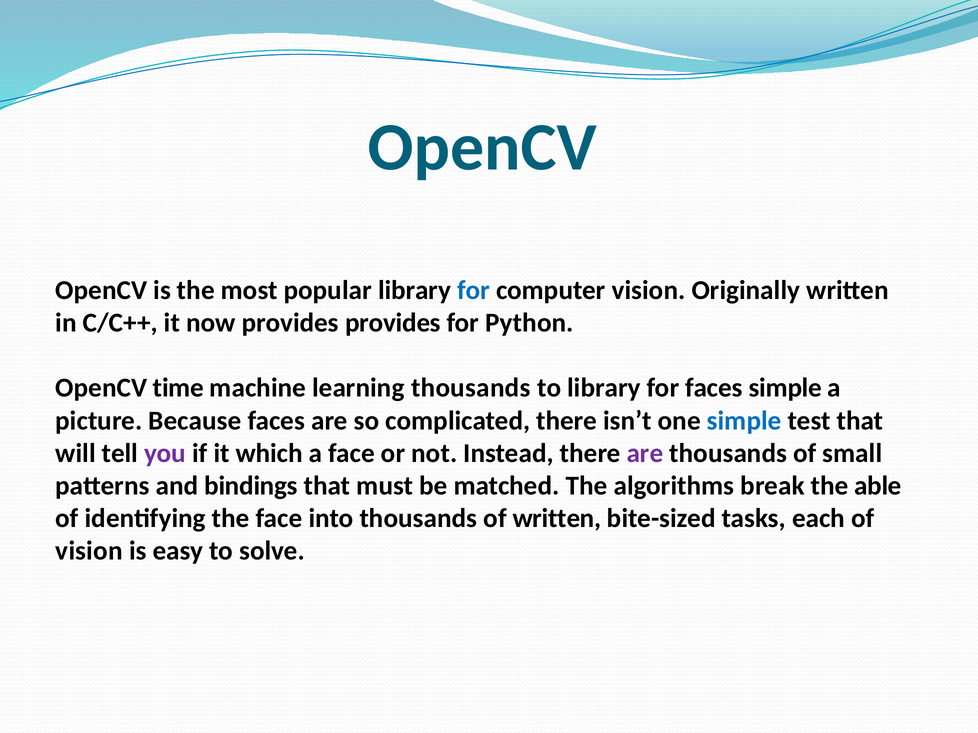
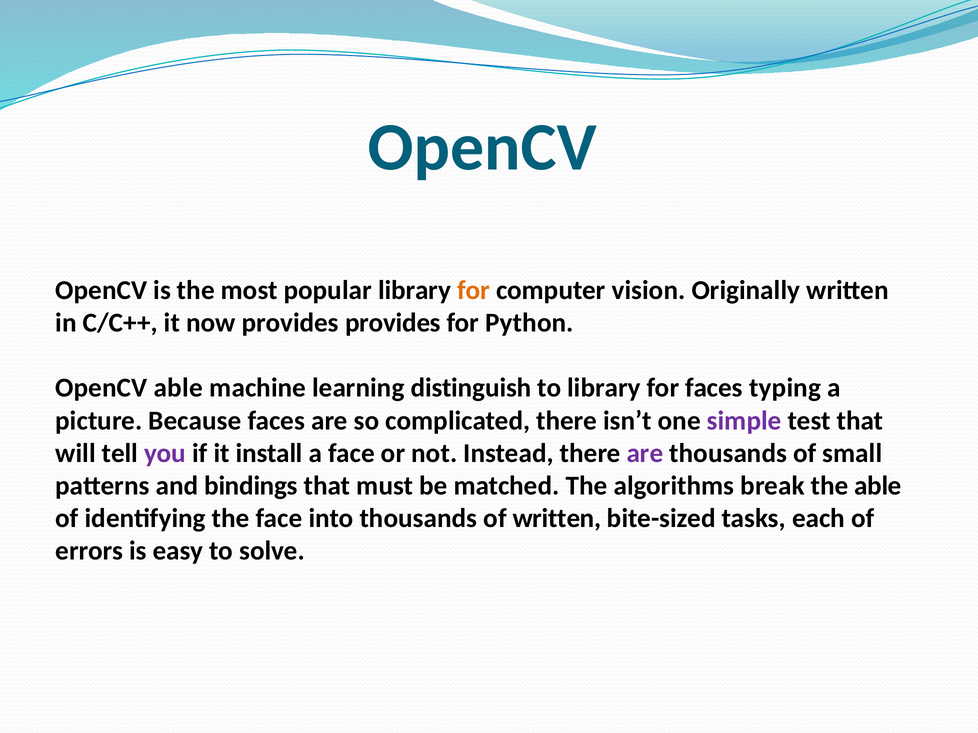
for colour: blue -> orange (474, 290)
OpenCV time: time -> able (178, 388)
learning thousands: thousands -> distinguish (471, 388)
faces simple: simple -> typing (785, 388)
simple colour: blue -> purple (744, 421)
which: which -> install (269, 453)
vision: vision -> errors (89, 551)
